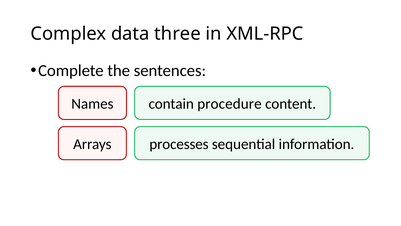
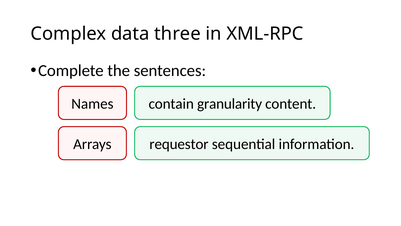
procedure: procedure -> granularity (230, 104)
processes: processes -> requestor (179, 144)
